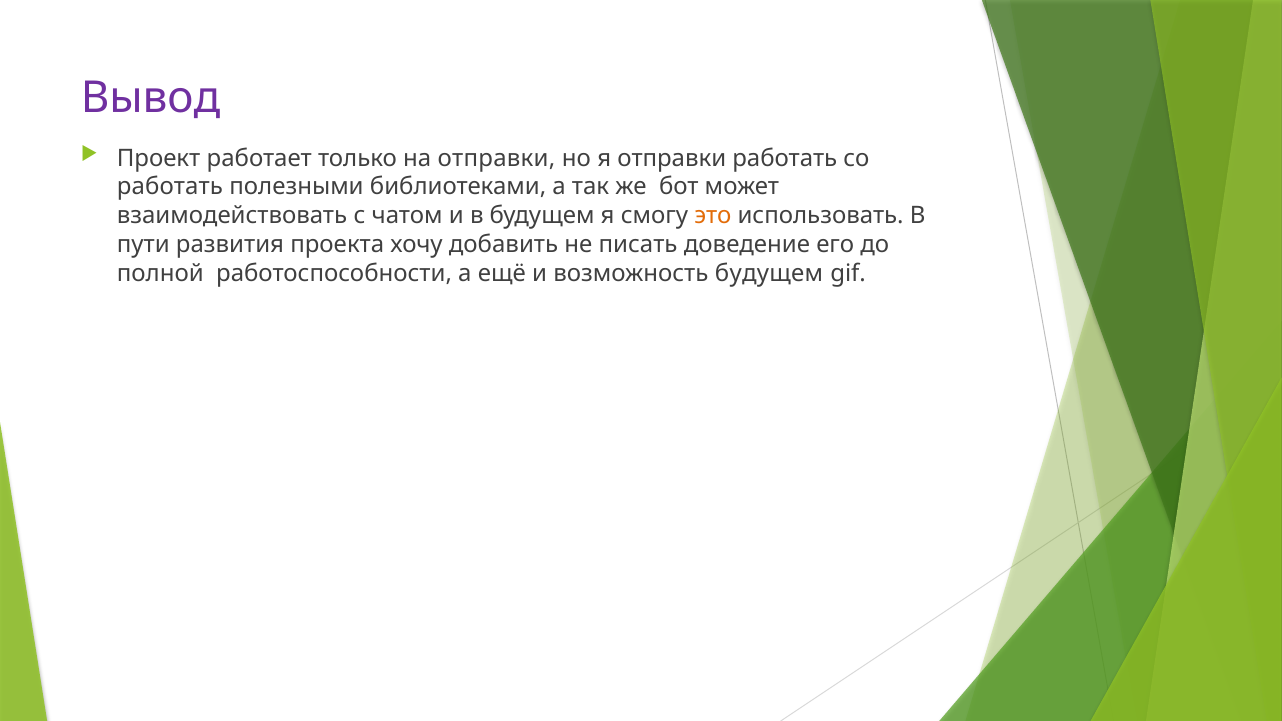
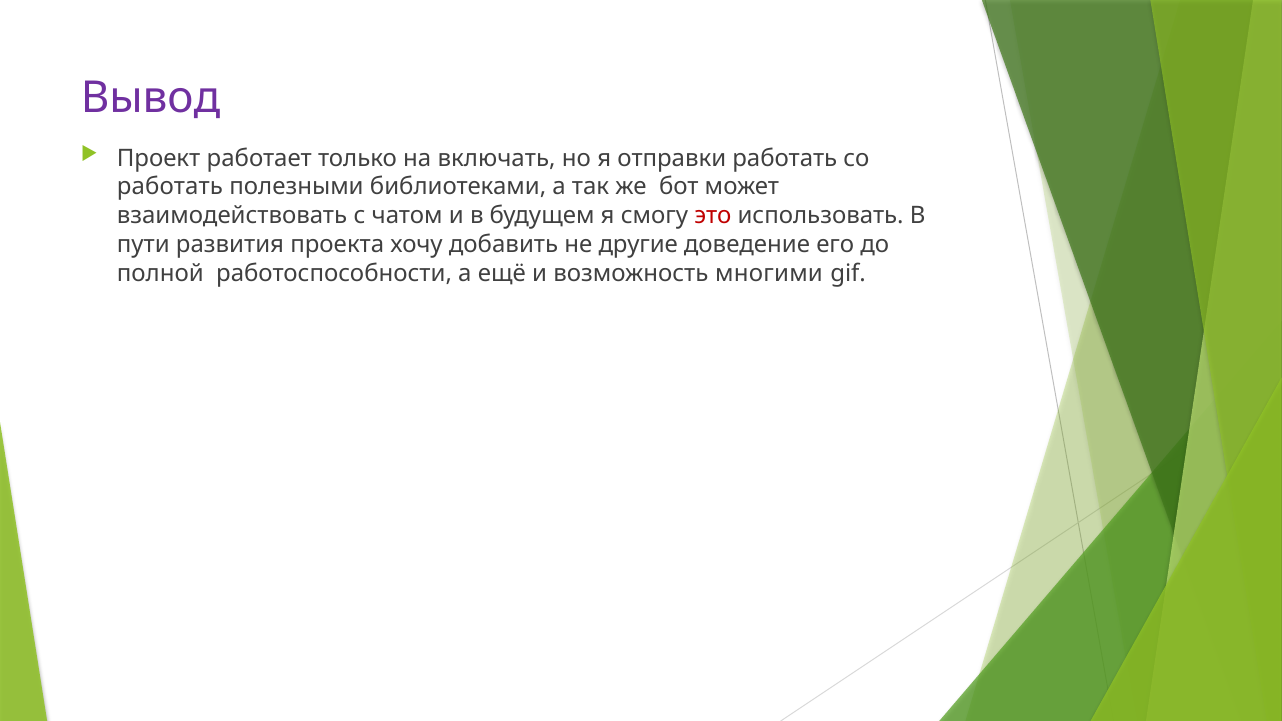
на отправки: отправки -> включать (497, 158)
это colour: orange -> red (713, 216)
писать: писать -> другие (638, 245)
возможность будущем: будущем -> многими (769, 274)
